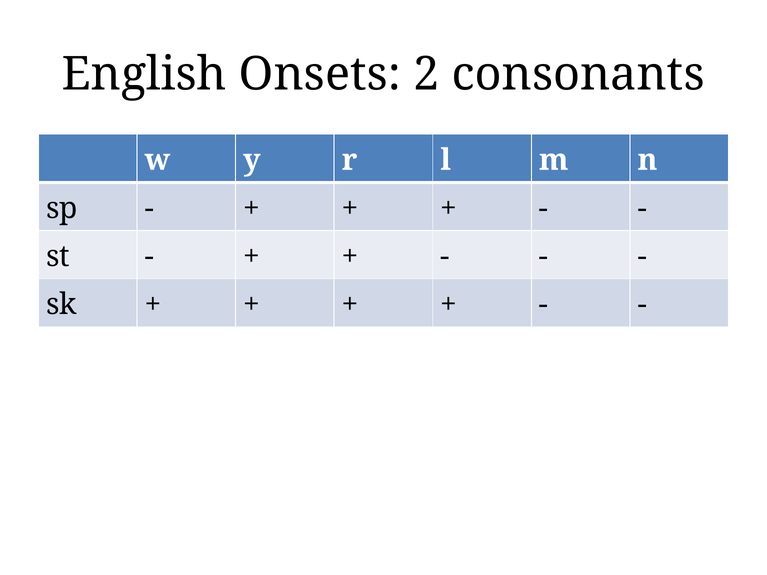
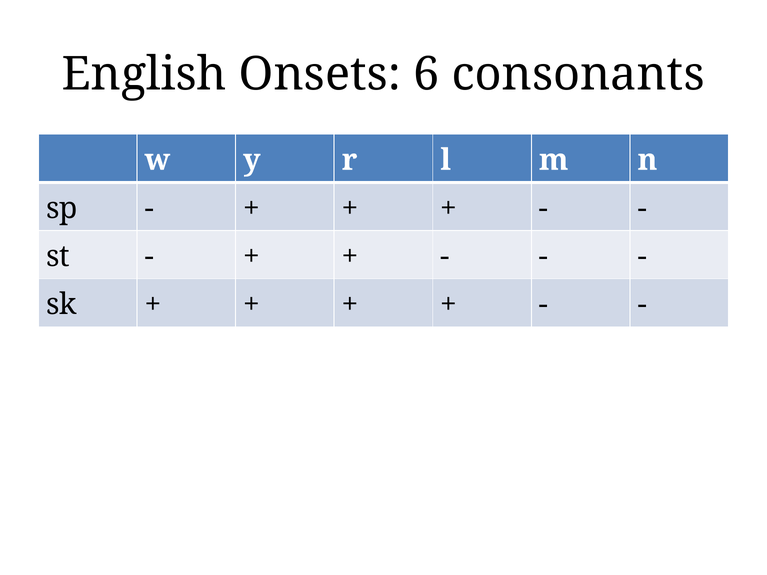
2: 2 -> 6 (426, 74)
